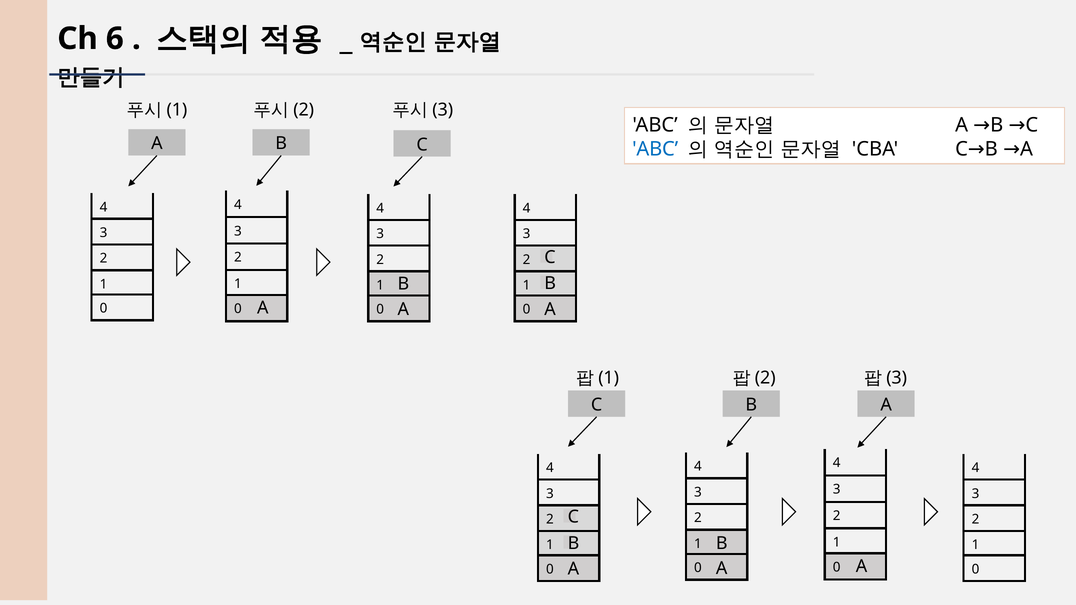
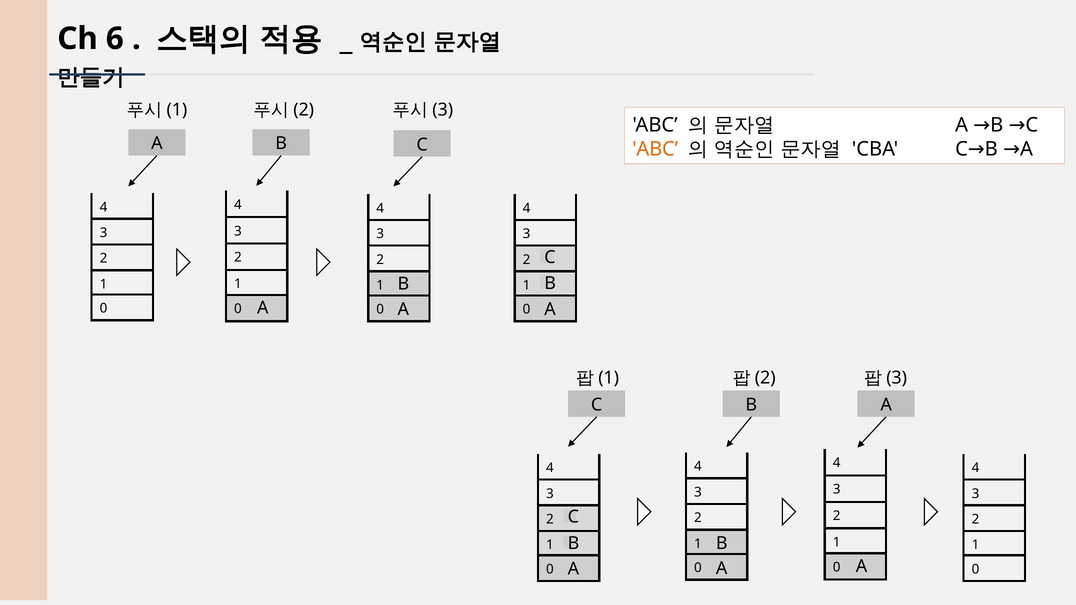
ABC colour: blue -> orange (655, 149)
